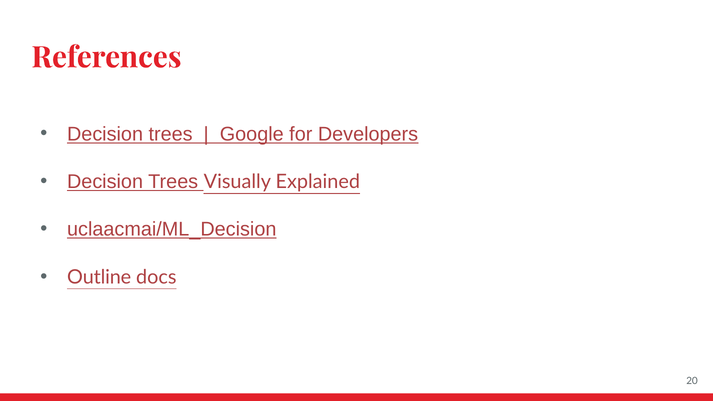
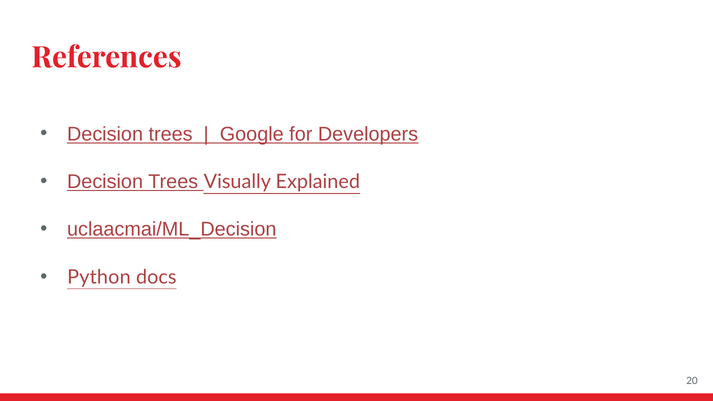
Outline: Outline -> Python (99, 277)
